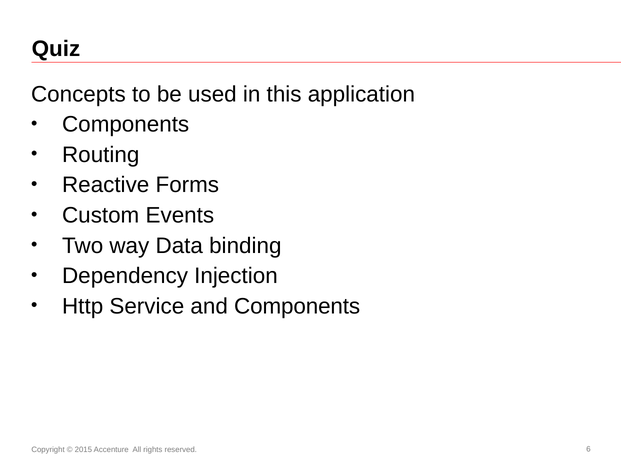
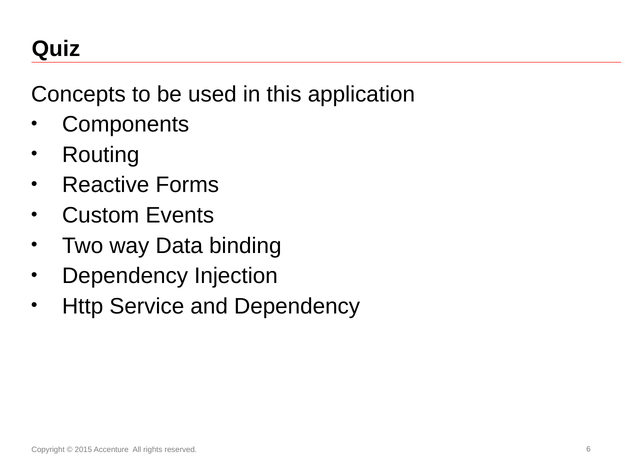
and Components: Components -> Dependency (297, 307)
